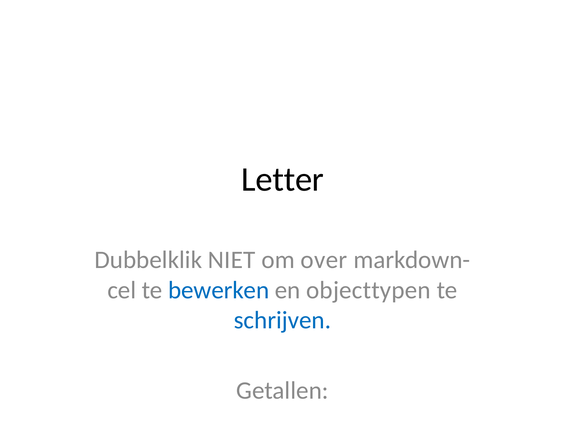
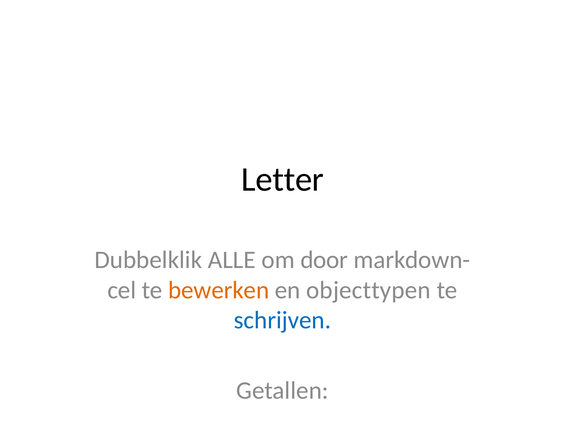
NIET: NIET -> ALLE (232, 260)
over: over -> door (324, 260)
bewerken colour: blue -> orange (219, 290)
